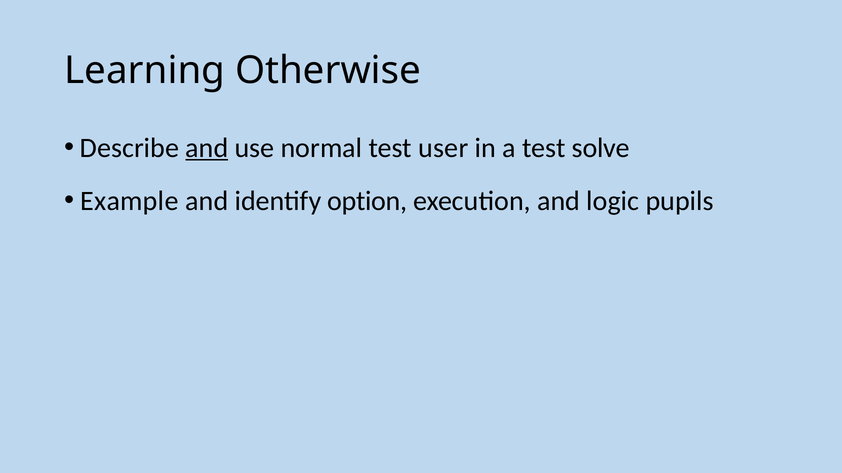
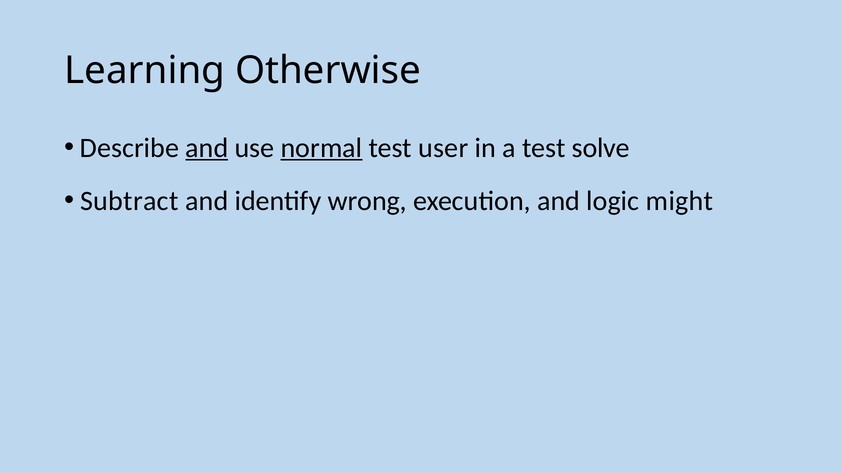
normal underline: none -> present (321, 148)
Example: Example -> Subtract (129, 201)
option: option -> wrong (367, 201)
pupils: pupils -> might (679, 201)
